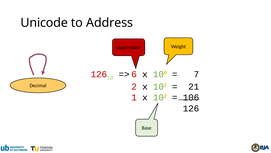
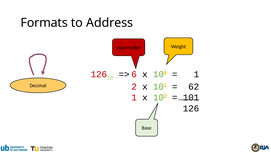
Unicode: Unicode -> Formats (44, 23)
7: 7 -> 1 (196, 74)
21: 21 -> 62 (194, 86)
106: 106 -> 101 (191, 97)
